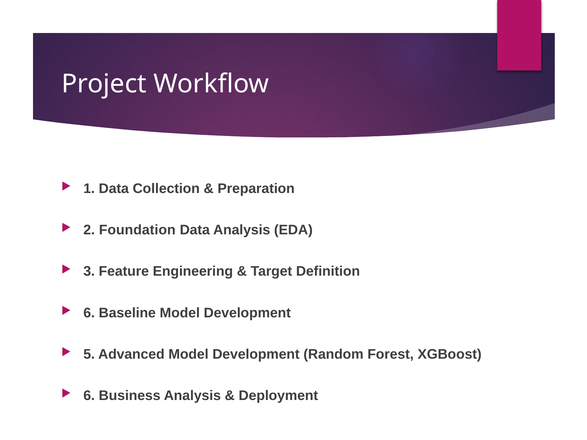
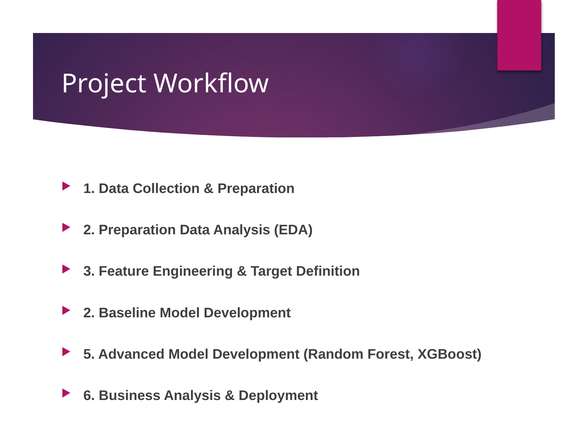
2 Foundation: Foundation -> Preparation (137, 230)
6: 6 -> 2 (89, 313)
